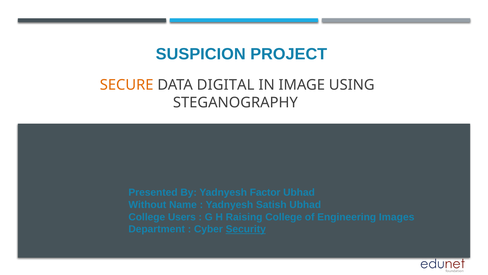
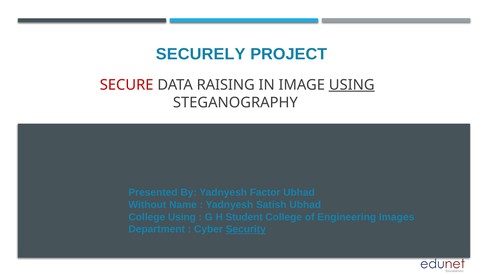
SUSPICION: SUSPICION -> SECURELY (201, 54)
SECURE colour: orange -> red (127, 85)
DIGITAL: DIGITAL -> RAISING (226, 85)
USING underline: none -> present (352, 85)
College Users: Users -> Using (182, 217)
Raising: Raising -> Student (244, 217)
